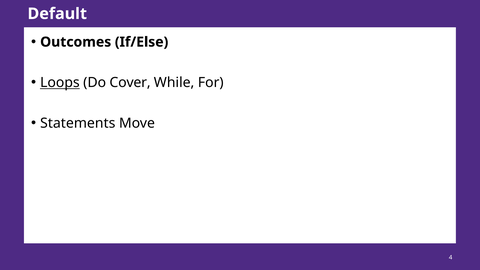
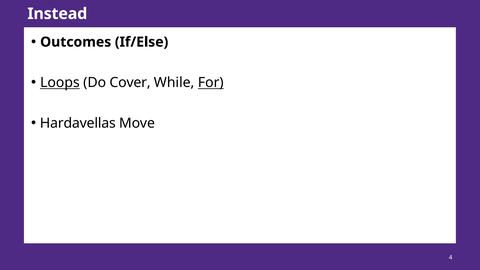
Default: Default -> Instead (57, 14)
For underline: none -> present (211, 83)
Statements: Statements -> Hardavellas (78, 123)
